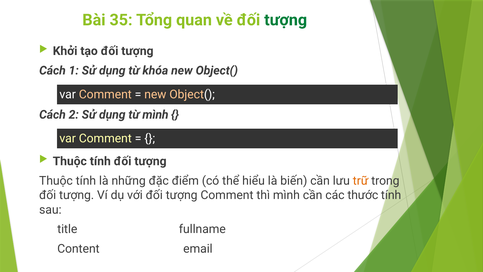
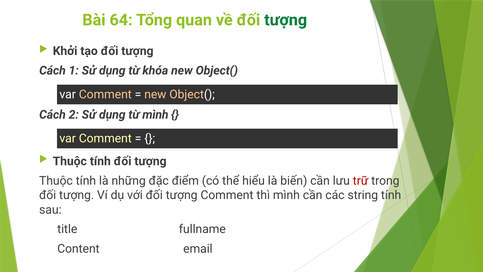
35: 35 -> 64 (121, 20)
trữ colour: orange -> red (361, 181)
thước: thước -> string (363, 195)
